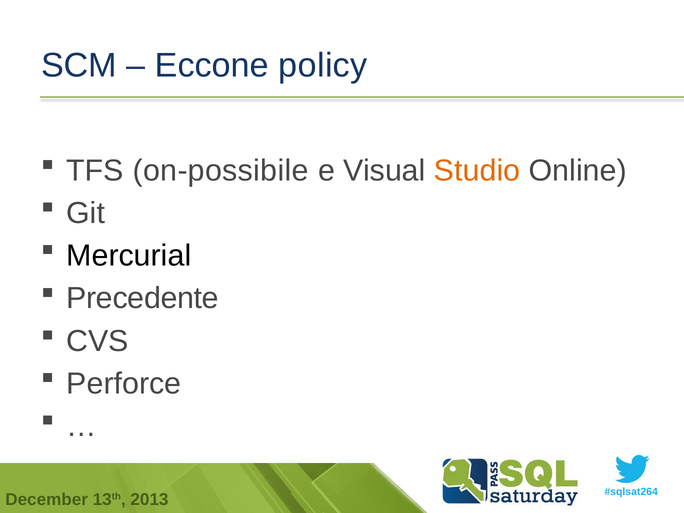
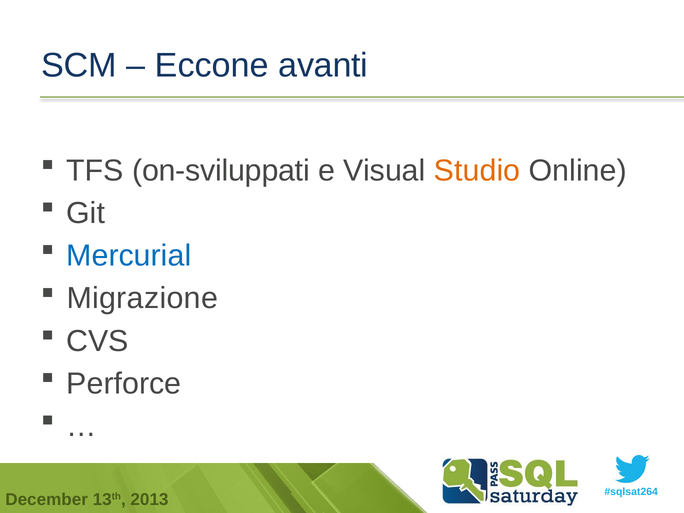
policy: policy -> avanti (323, 66)
on-possibile: on-possibile -> on-sviluppati (221, 171)
Mercurial colour: black -> blue (129, 256)
Precedente: Precedente -> Migrazione (142, 298)
